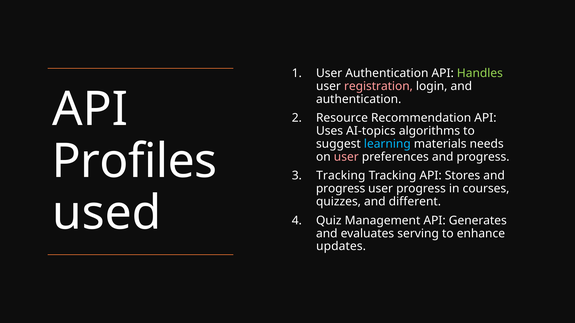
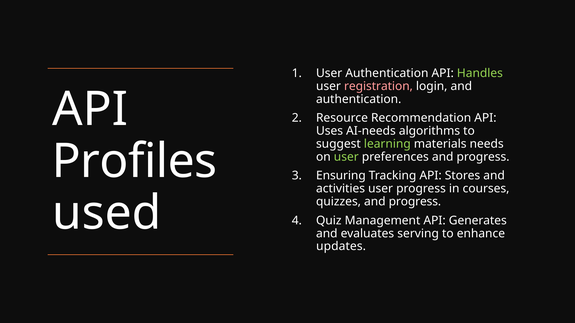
AI-topics: AI-topics -> AI-needs (371, 131)
learning colour: light blue -> light green (387, 144)
user colour: pink -> light green (346, 157)
Tracking: Tracking -> Ensuring (341, 176)
progress: progress -> activities (341, 189)
quizzes and different: different -> progress (415, 202)
